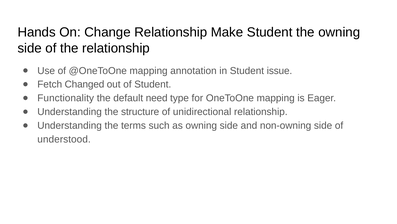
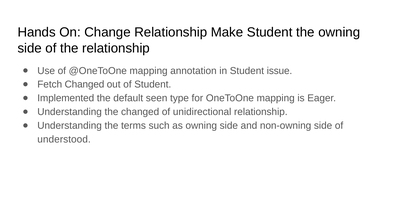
Functionality: Functionality -> Implemented (66, 98)
need: need -> seen (157, 98)
the structure: structure -> changed (140, 112)
